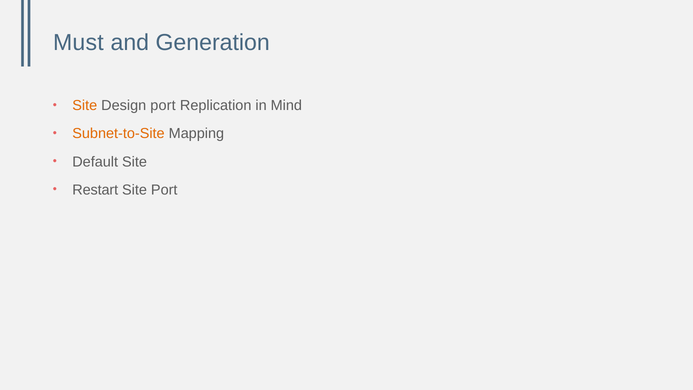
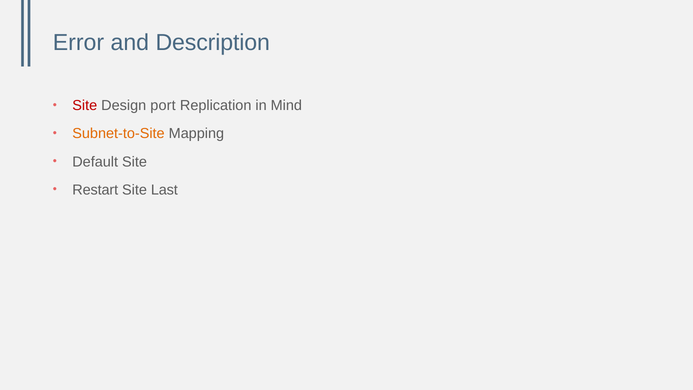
Must: Must -> Error (78, 43)
Generation: Generation -> Description (213, 43)
Site colour: orange -> red (85, 106)
Site Port: Port -> Last (164, 190)
